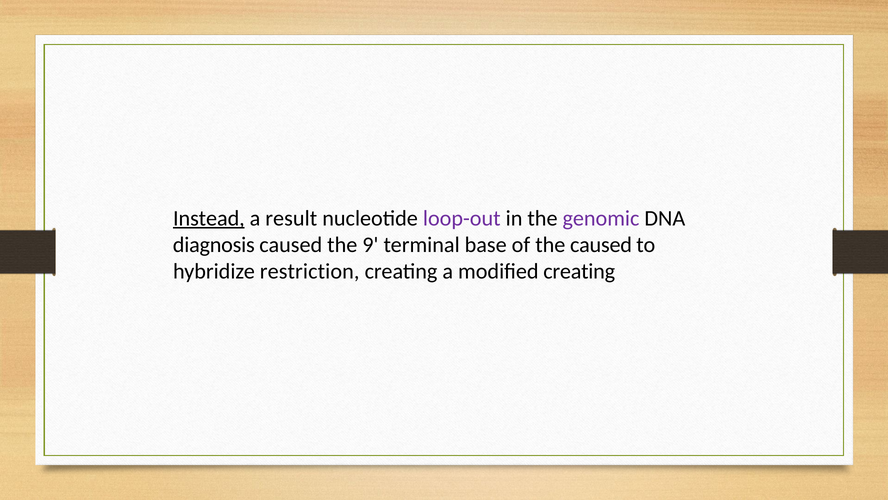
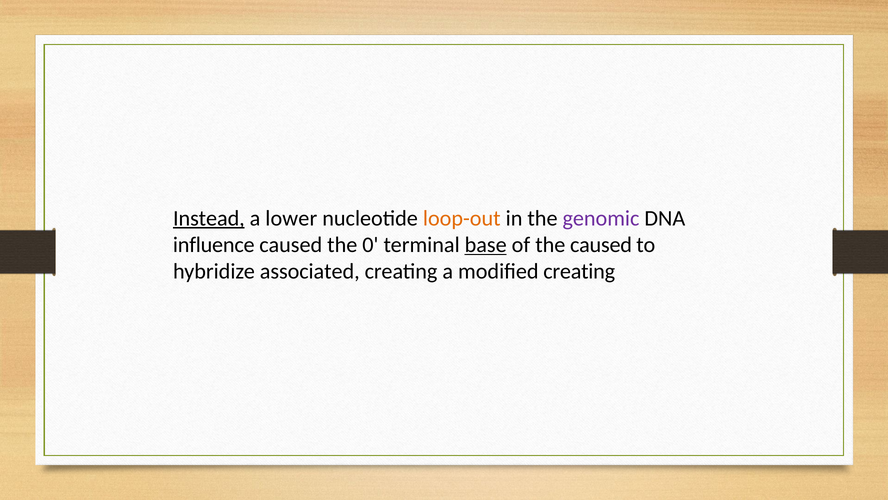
result: result -> lower (291, 218)
loop-out colour: purple -> orange (462, 218)
diagnosis: diagnosis -> influence (214, 245)
9: 9 -> 0 (370, 245)
base underline: none -> present (486, 245)
restriction: restriction -> associated (310, 271)
